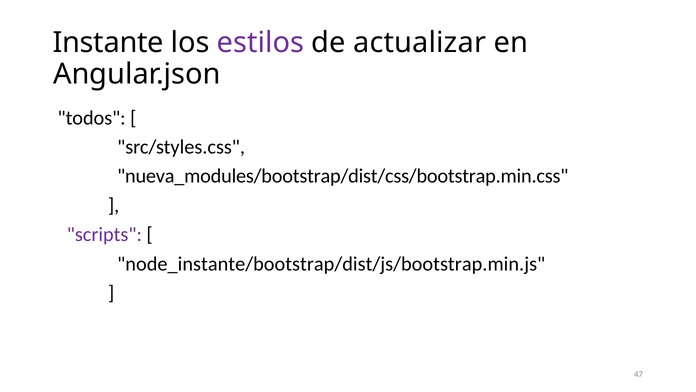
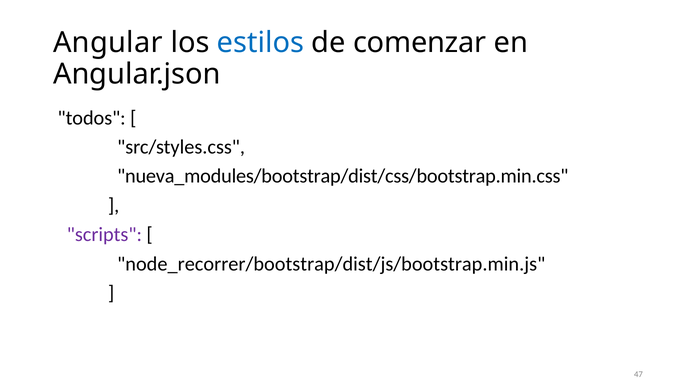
Instante: Instante -> Angular (108, 43)
estilos colour: purple -> blue (261, 43)
actualizar: actualizar -> comenzar (420, 43)
node_instante/bootstrap/dist/js/bootstrap.min.js: node_instante/bootstrap/dist/js/bootstrap.min.js -> node_recorrer/bootstrap/dist/js/bootstrap.min.js (331, 264)
